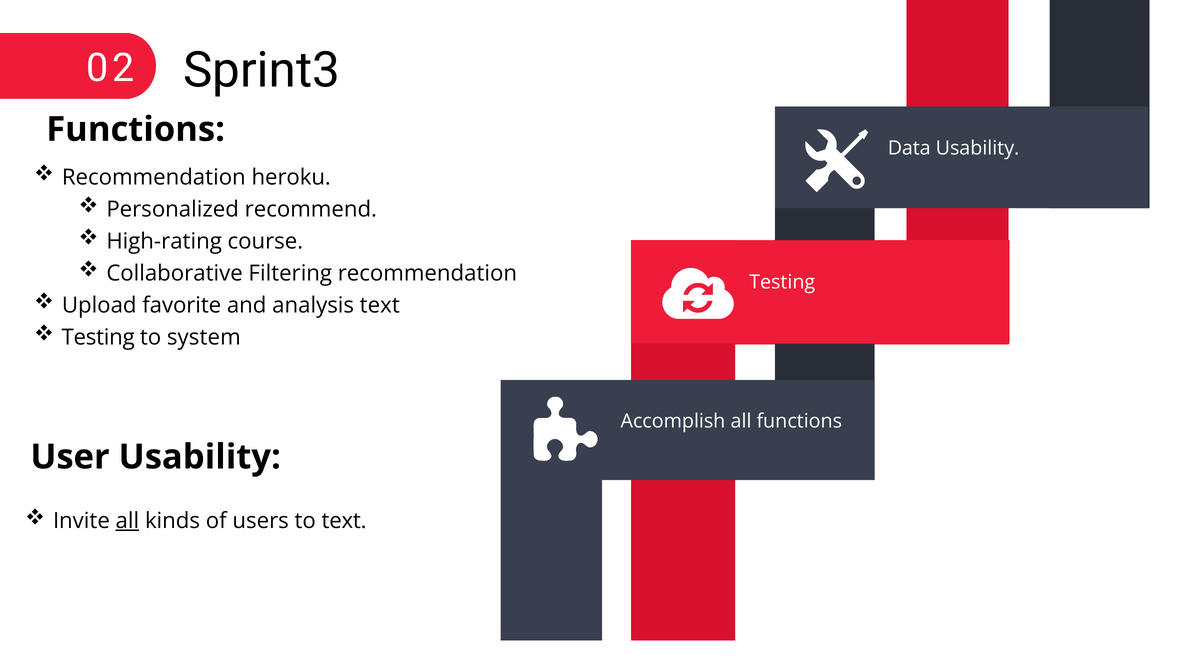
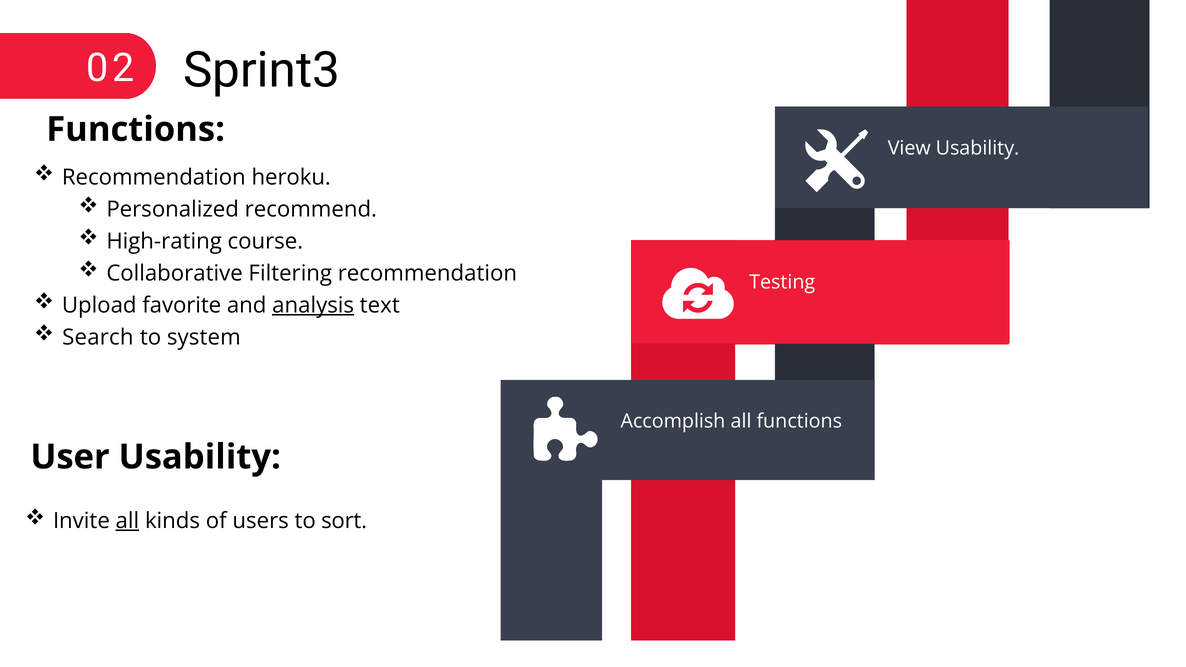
Data: Data -> View (909, 148)
analysis underline: none -> present (313, 305)
Testing: Testing -> Search (98, 337)
to text: text -> sort (344, 521)
